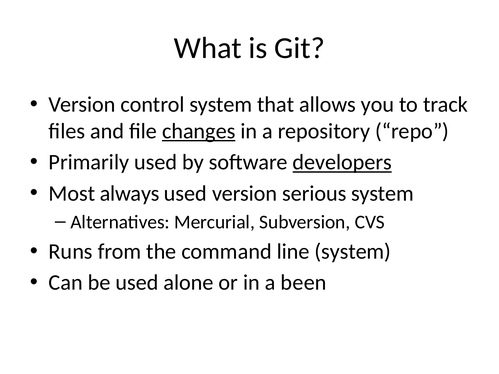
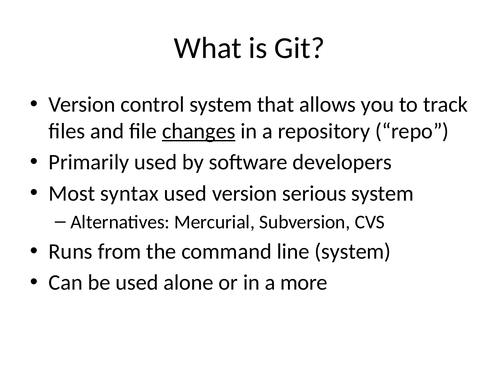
developers underline: present -> none (342, 162)
always: always -> syntax (129, 193)
been: been -> more (304, 283)
